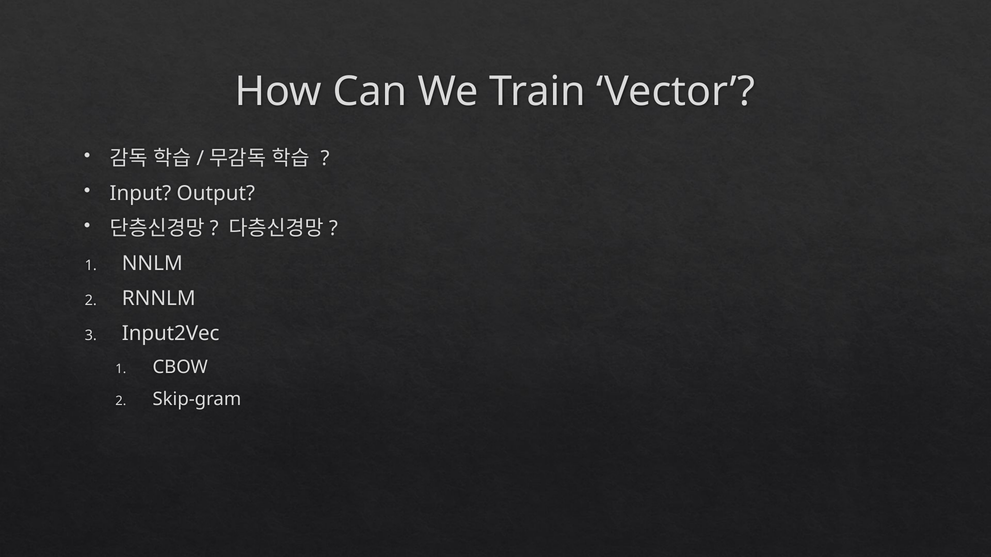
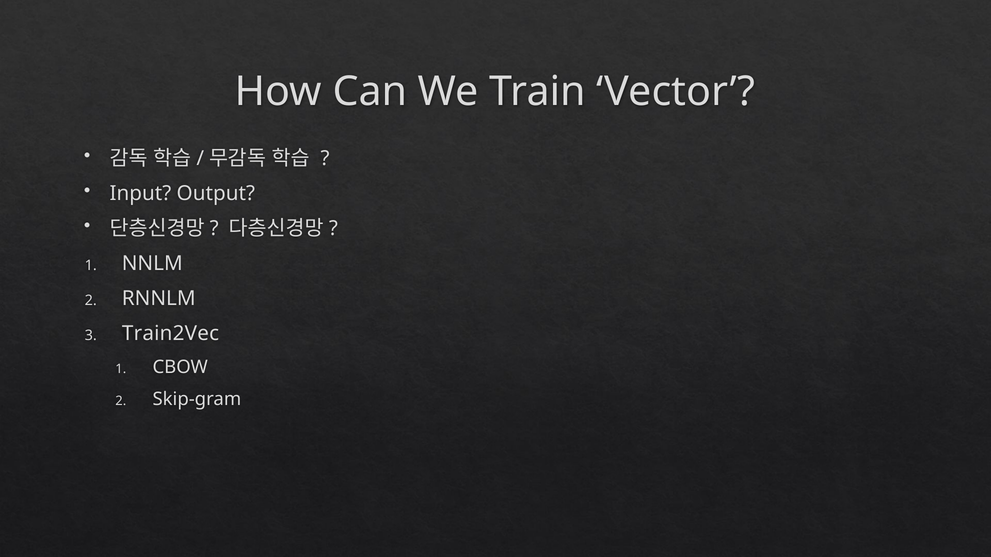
Input2Vec: Input2Vec -> Train2Vec (171, 334)
